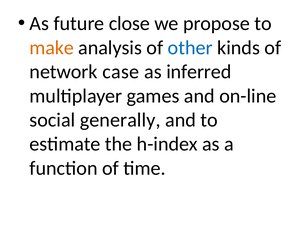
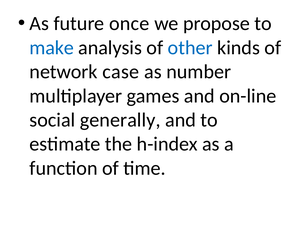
close: close -> once (129, 24)
make colour: orange -> blue (52, 48)
inferred: inferred -> number (199, 72)
